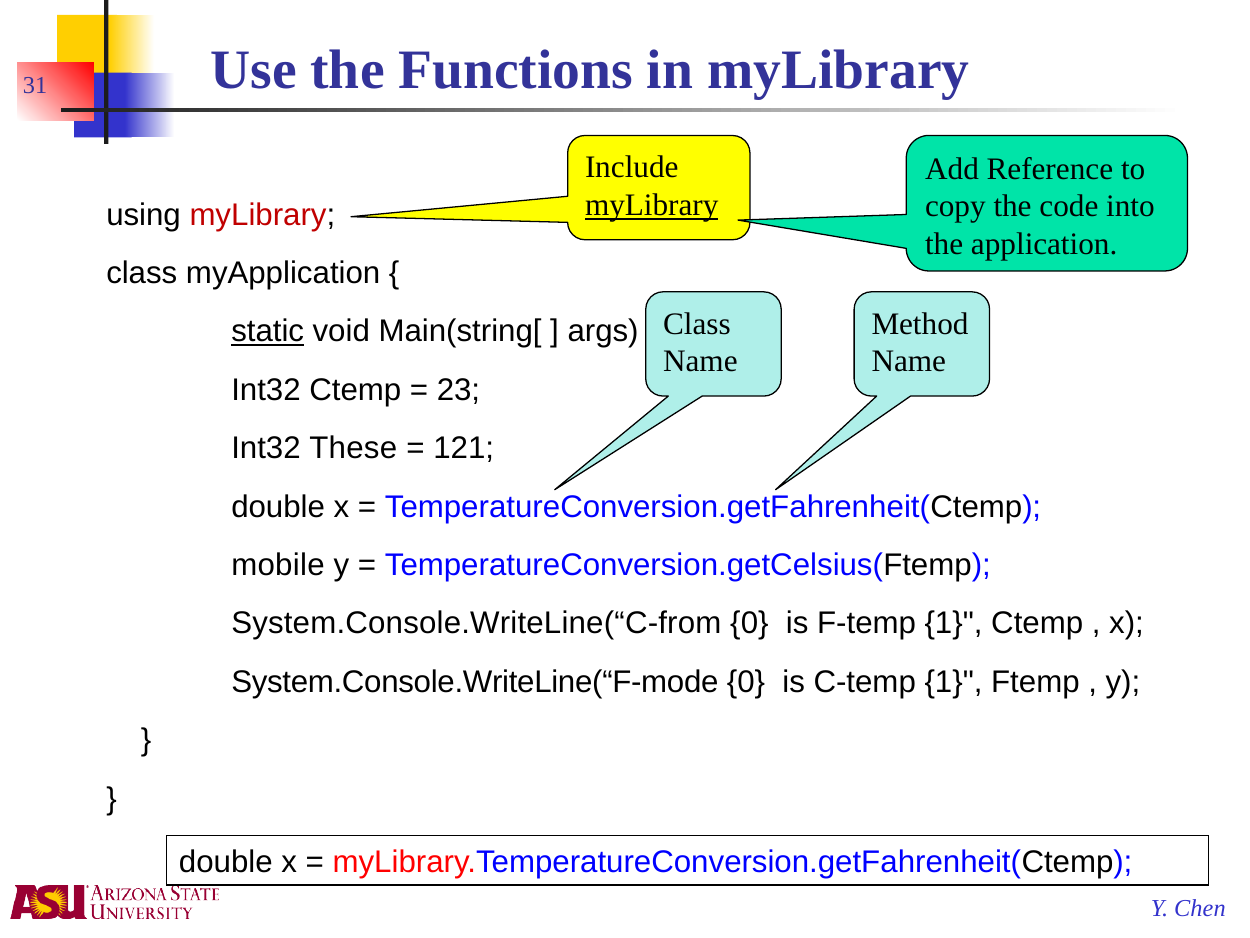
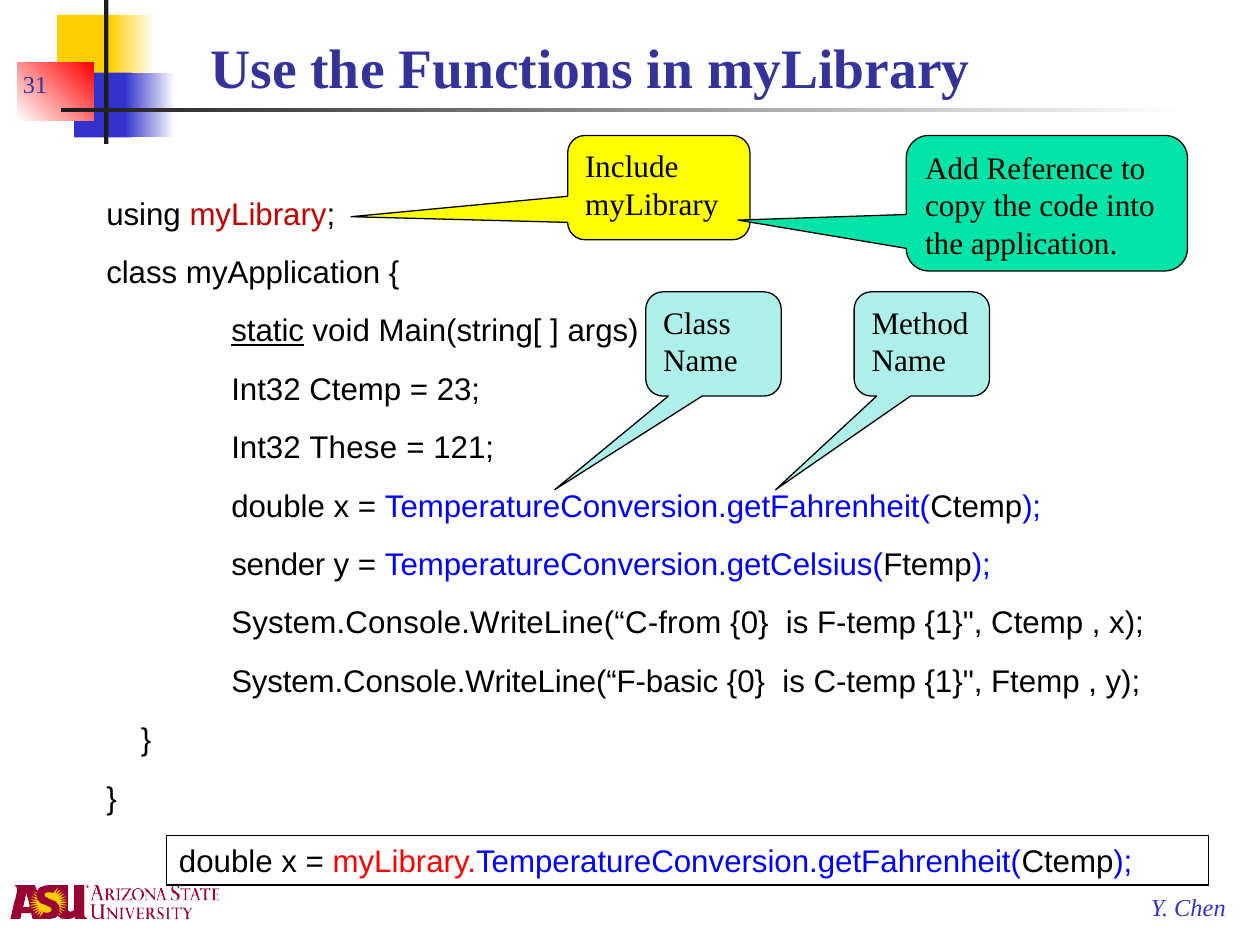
myLibrary underline: present -> none (652, 205)
mobile: mobile -> sender (278, 565)
System.Console.WriteLine(“F-mode: System.Console.WriteLine(“F-mode -> System.Console.WriteLine(“F-basic (475, 682)
